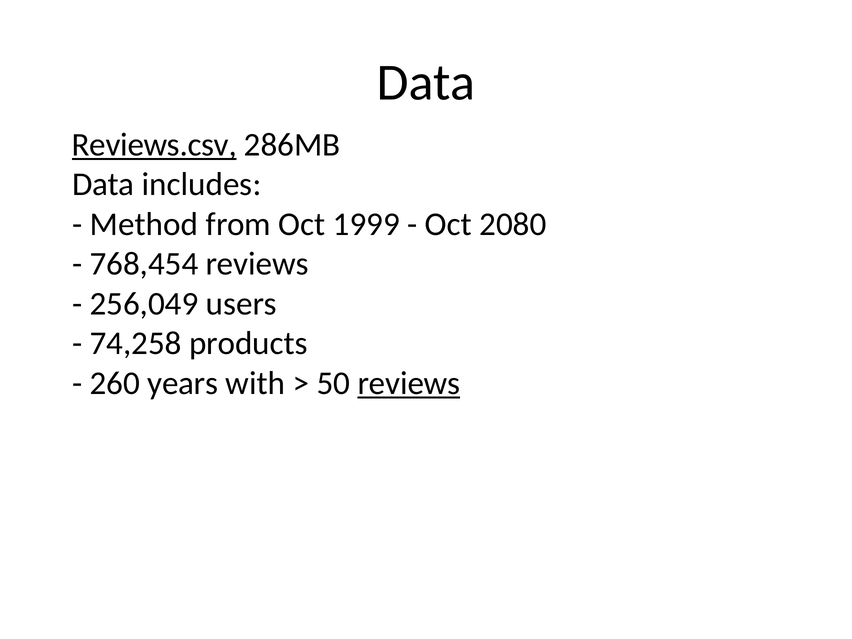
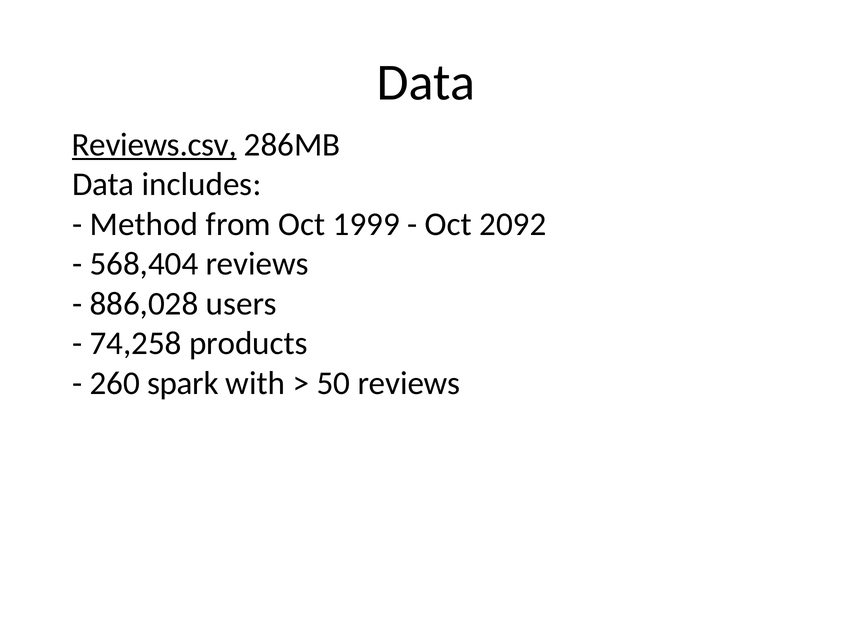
2080: 2080 -> 2092 (513, 224)
768,454: 768,454 -> 568,404 (144, 264)
256,049: 256,049 -> 886,028 (144, 304)
years: years -> spark (183, 383)
reviews underline: present -> none (409, 383)
